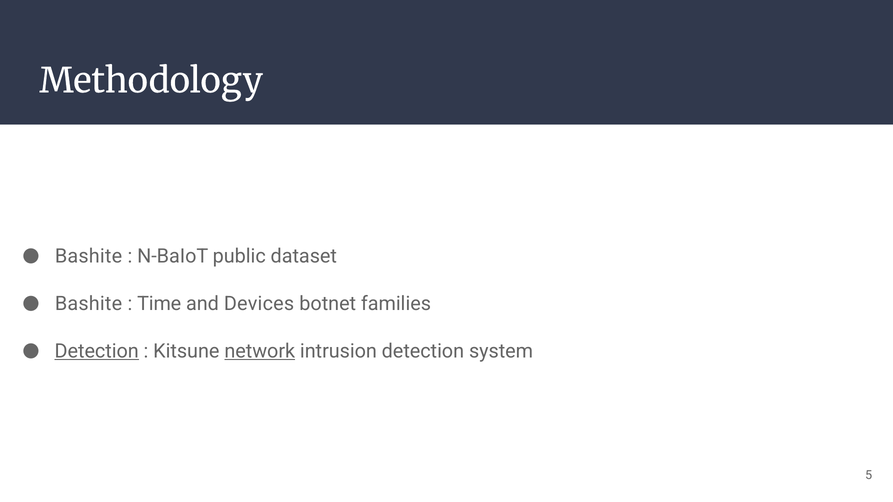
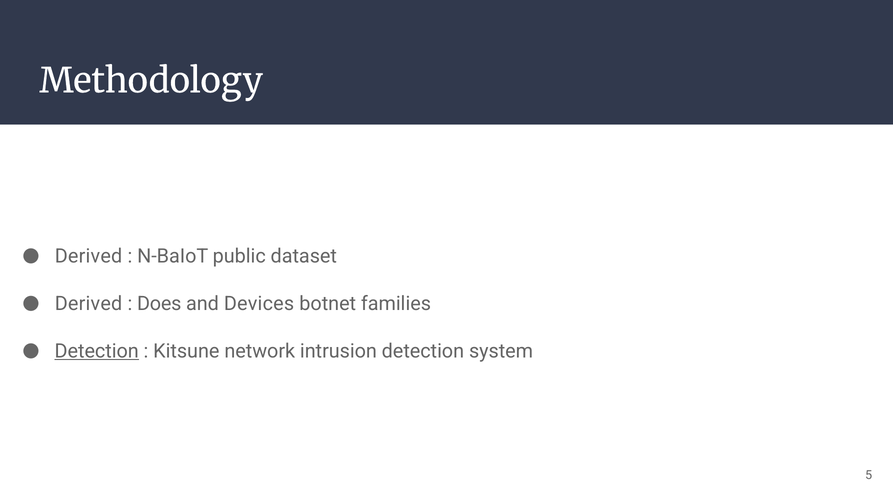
Bashite: Bashite -> Derived (89, 256)
Bashite: Bashite -> Derived (89, 304)
Time: Time -> Does (159, 304)
network underline: present -> none (260, 351)
